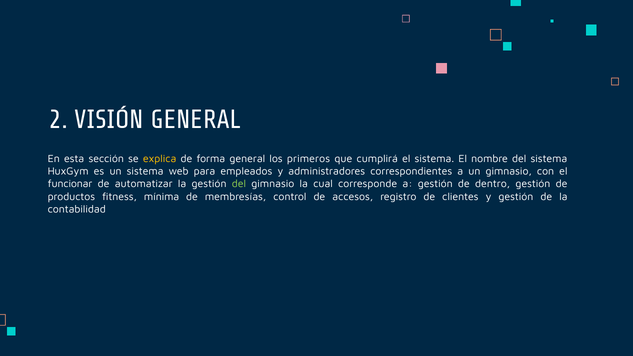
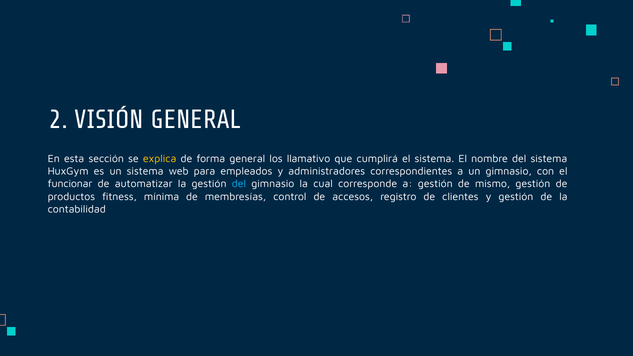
primeros: primeros -> llamativo (309, 159)
del colour: light green -> light blue (239, 184)
dentro: dentro -> mismo (493, 184)
